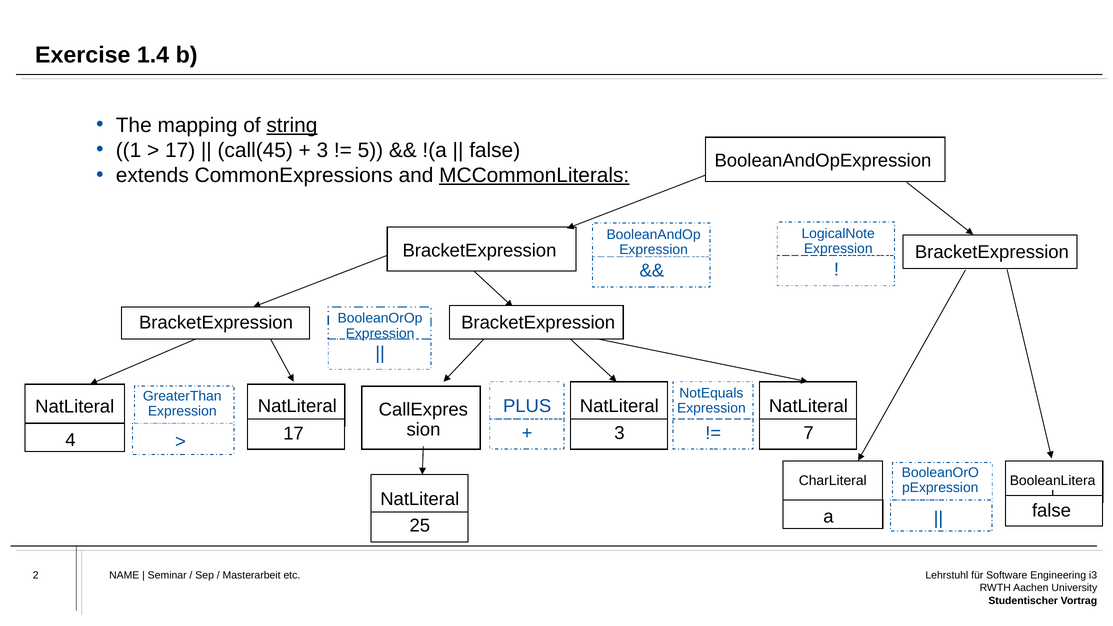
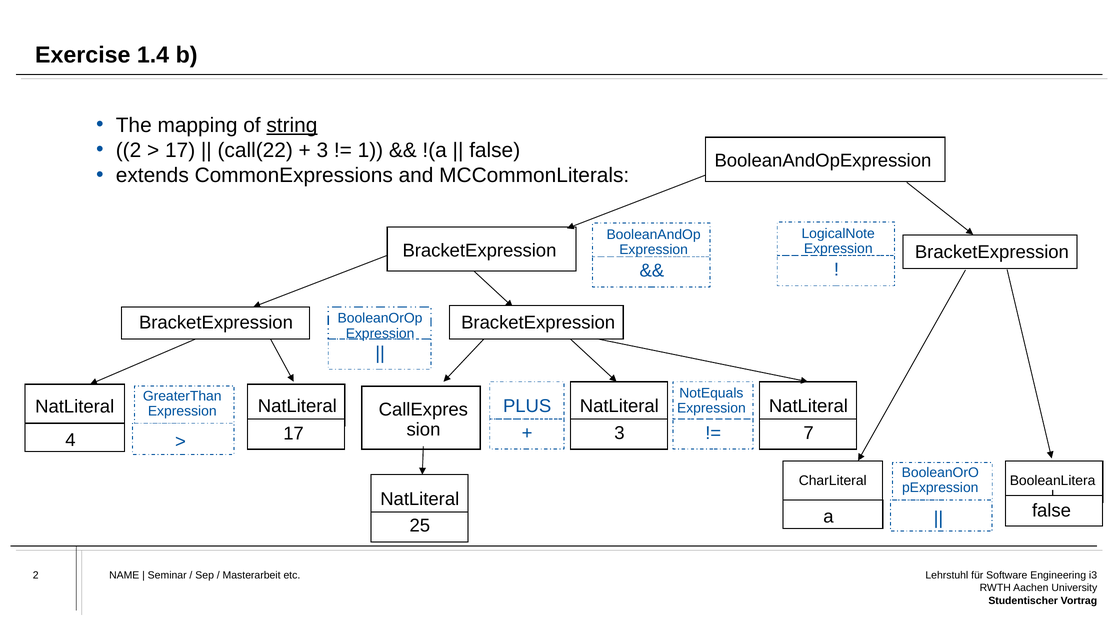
1: 1 -> 2 (129, 150)
call(45: call(45 -> call(22 (255, 150)
5: 5 -> 1 (370, 150)
MCCommonLiterals underline: present -> none (534, 175)
